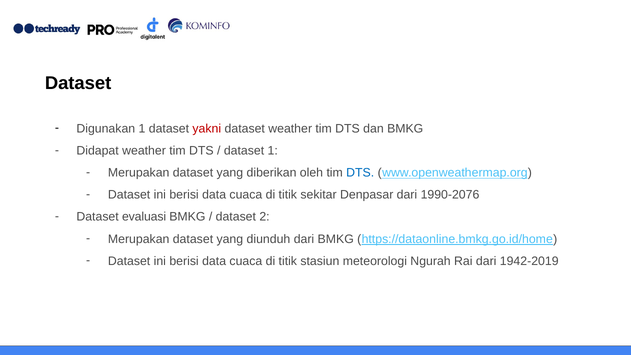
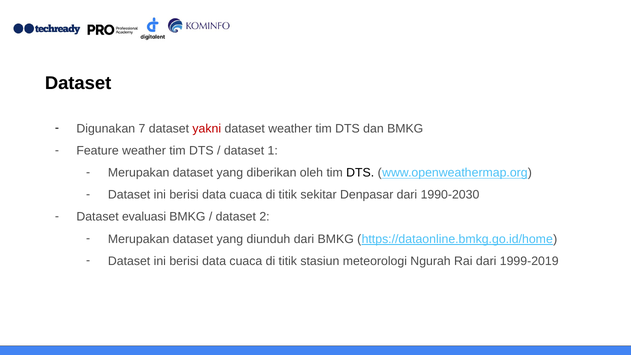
Digunakan 1: 1 -> 7 (142, 129)
Didapat: Didapat -> Feature (98, 151)
DTS colour: blue -> black (360, 173)
1990-2076: 1990-2076 -> 1990-2030 (450, 195)
1942-2019: 1942-2019 -> 1999-2019 (529, 261)
